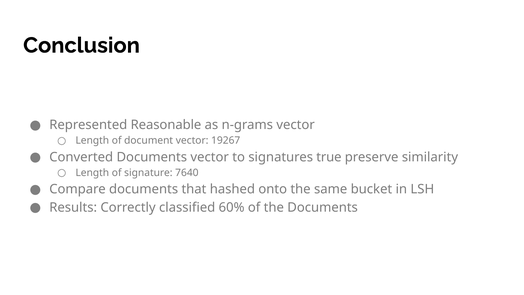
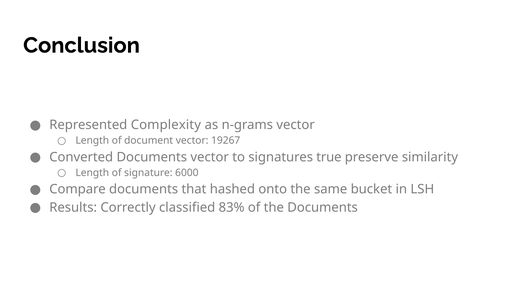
Reasonable: Reasonable -> Complexity (166, 125)
7640: 7640 -> 6000 (187, 173)
60%: 60% -> 83% (232, 207)
